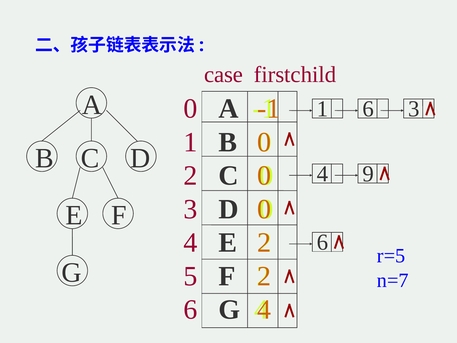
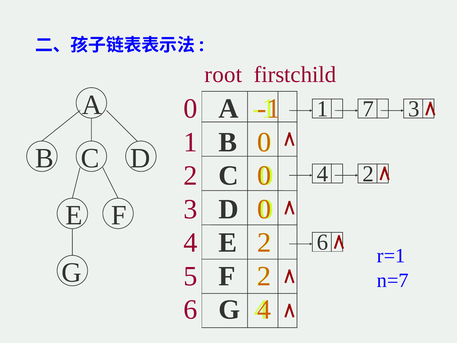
case: case -> root (223, 75)
1 6: 6 -> 7 (368, 109)
4 9: 9 -> 2 (368, 174)
r=5: r=5 -> r=1 (391, 256)
